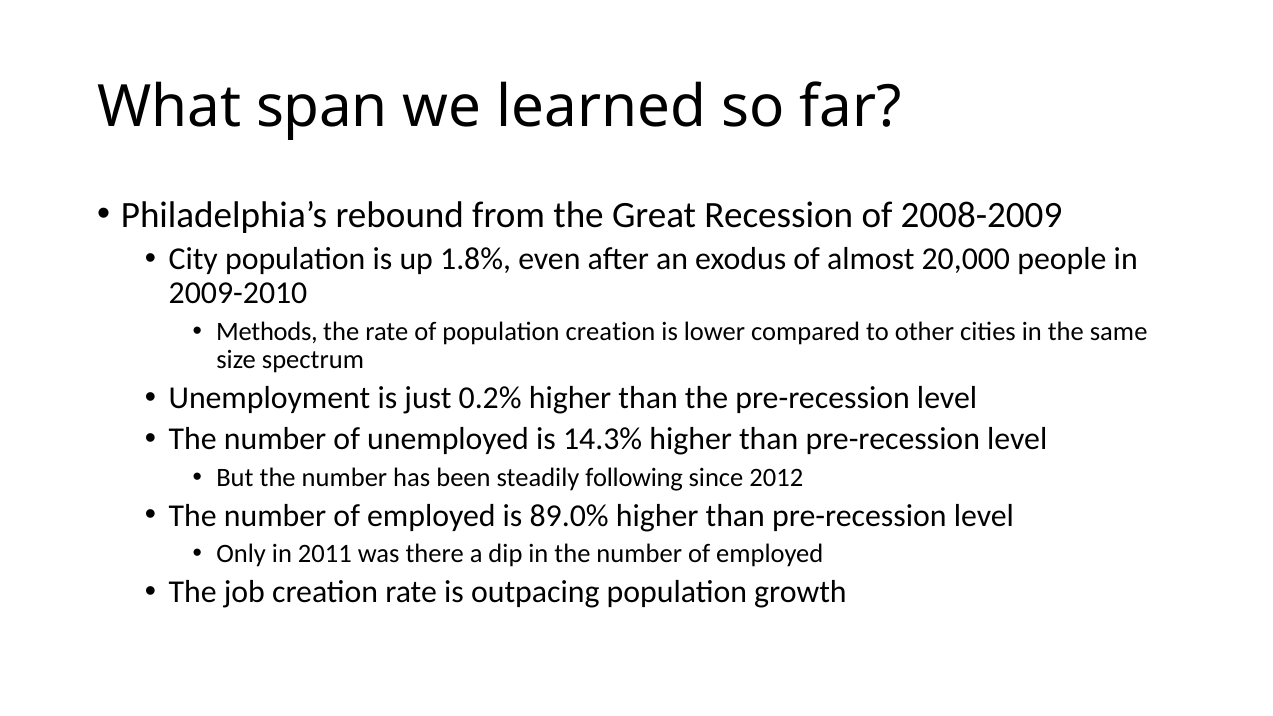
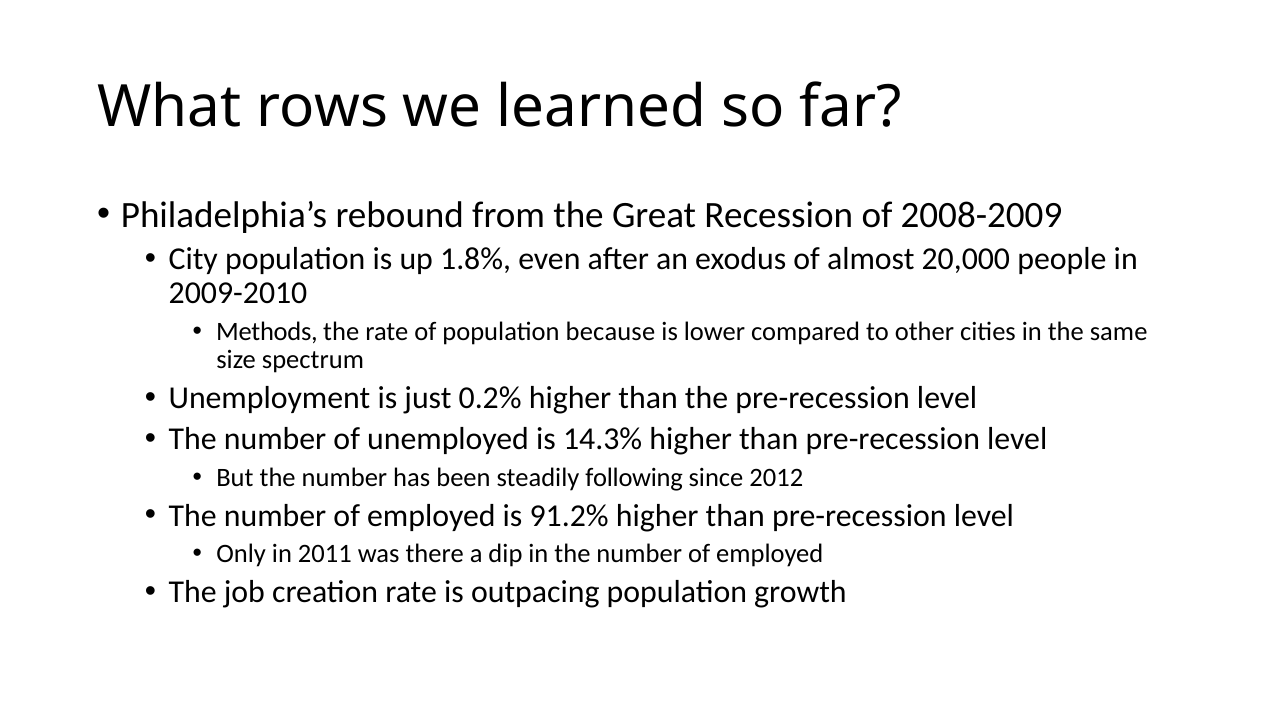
span: span -> rows (322, 107)
population creation: creation -> because (610, 332)
89.0%: 89.0% -> 91.2% (569, 516)
